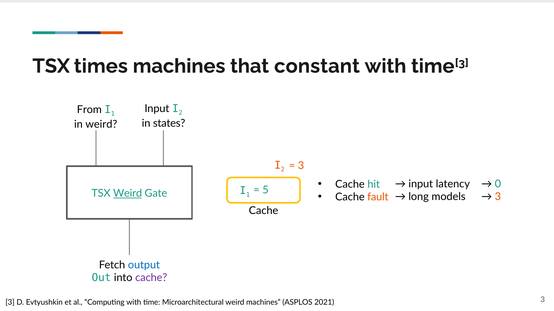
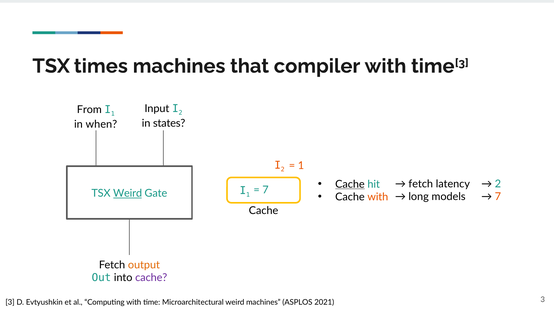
constant: constant -> compiler (317, 66)
in weird: weird -> when (101, 124)
3: 3 -> 1 (301, 166)
Cache underline: none -> present (350, 185)
input: input -> fetch (421, 184)
0: 0 -> 2 (498, 184)
5: 5 -> 7 (266, 190)
Cache fault: fault -> with (378, 197)
3: 3 -> 7 (498, 197)
output colour: blue -> orange (144, 265)
